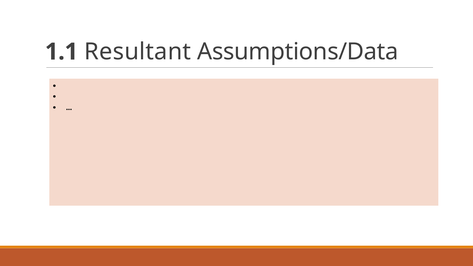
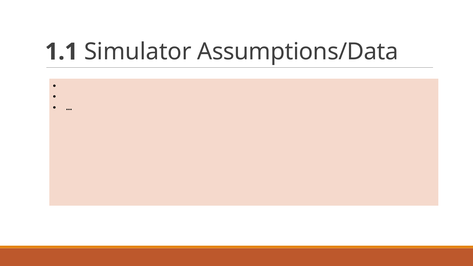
Resultant: Resultant -> Simulator (138, 52)
